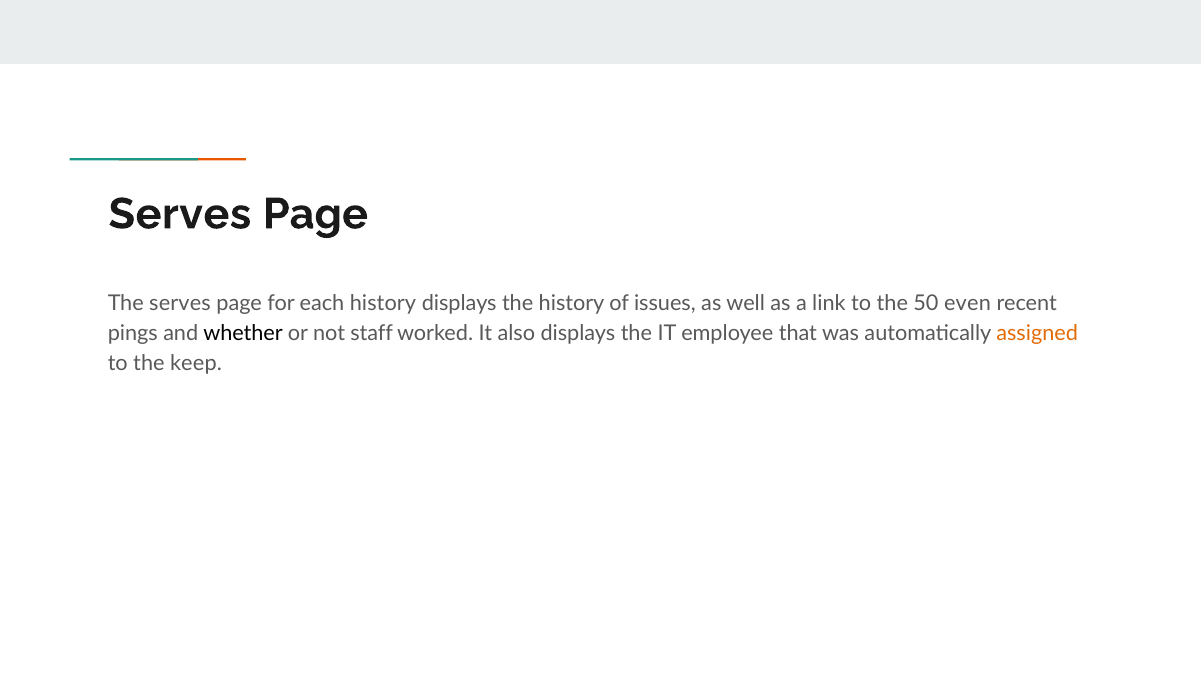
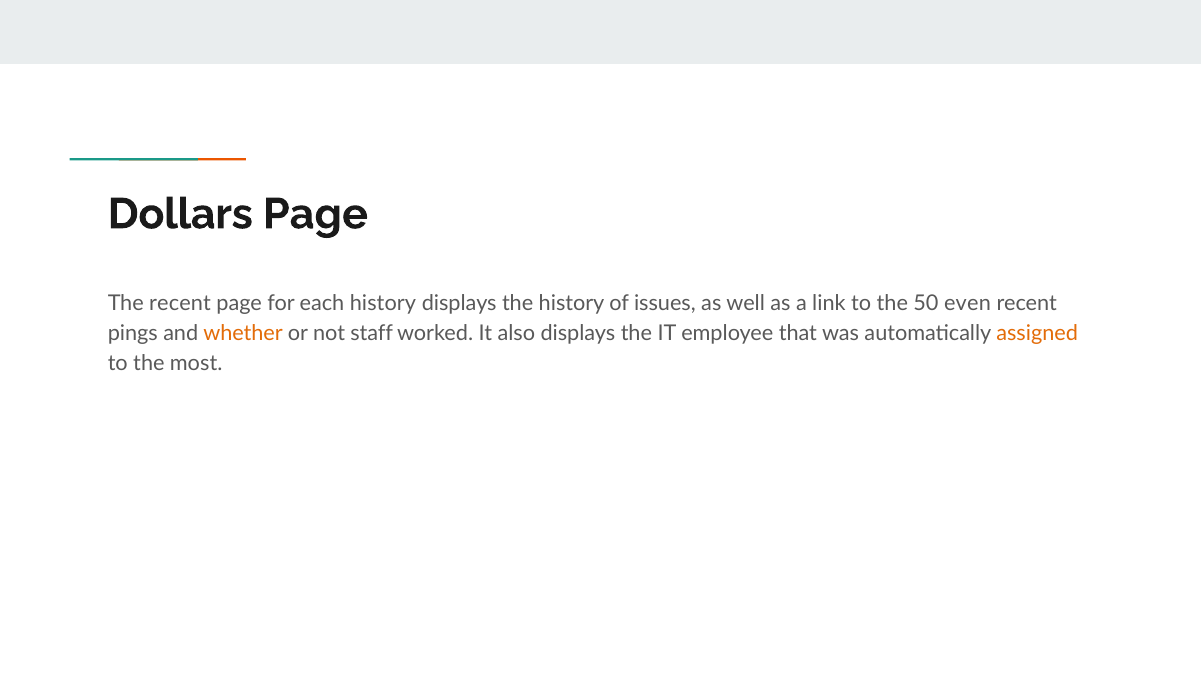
Serves: Serves -> Dollars (180, 214)
The serves: serves -> recent (180, 303)
whether colour: black -> orange (243, 333)
keep: keep -> most (196, 363)
